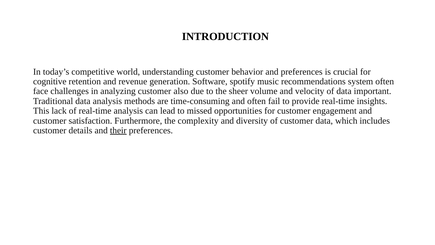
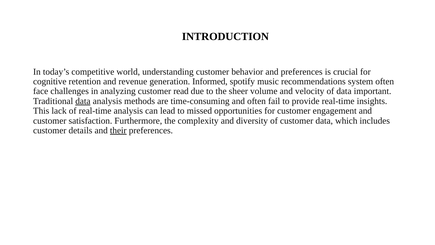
Software: Software -> Informed (210, 81)
also: also -> read (181, 91)
data underline: none -> present (83, 101)
